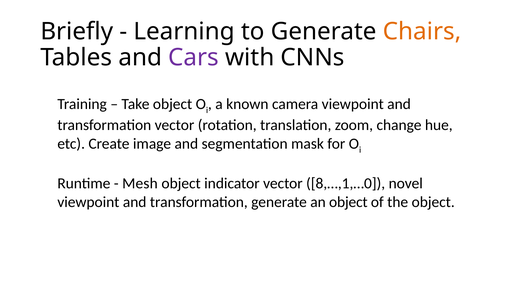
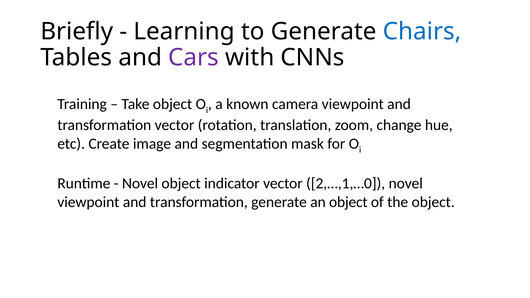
Chairs colour: orange -> blue (422, 31)
Mesh: Mesh -> Novel (140, 184)
8,…,1,…0: 8,…,1,…0 -> 2,…,1,…0 (346, 184)
